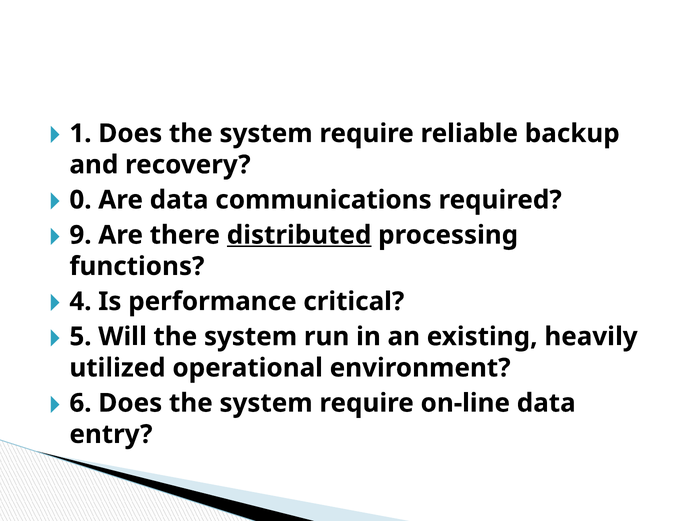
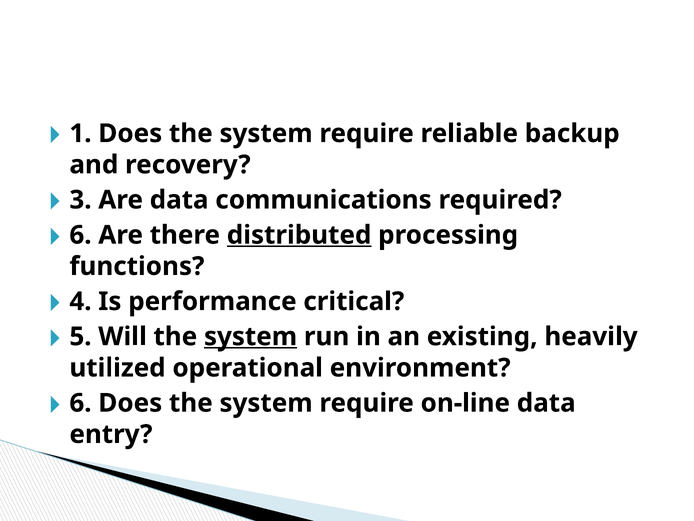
0: 0 -> 3 (80, 200)
9: 9 -> 6 (80, 235)
system underline: none -> present (251, 336)
